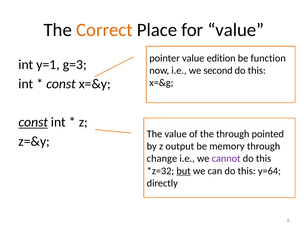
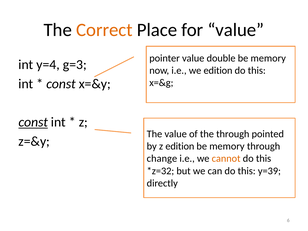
edition: edition -> double (221, 58)
function: function -> memory (268, 58)
y=1: y=1 -> y=4 (48, 65)
we second: second -> edition (218, 71)
z output: output -> edition (180, 146)
cannot colour: purple -> orange (226, 159)
but underline: present -> none (184, 171)
y=64: y=64 -> y=39 (269, 171)
